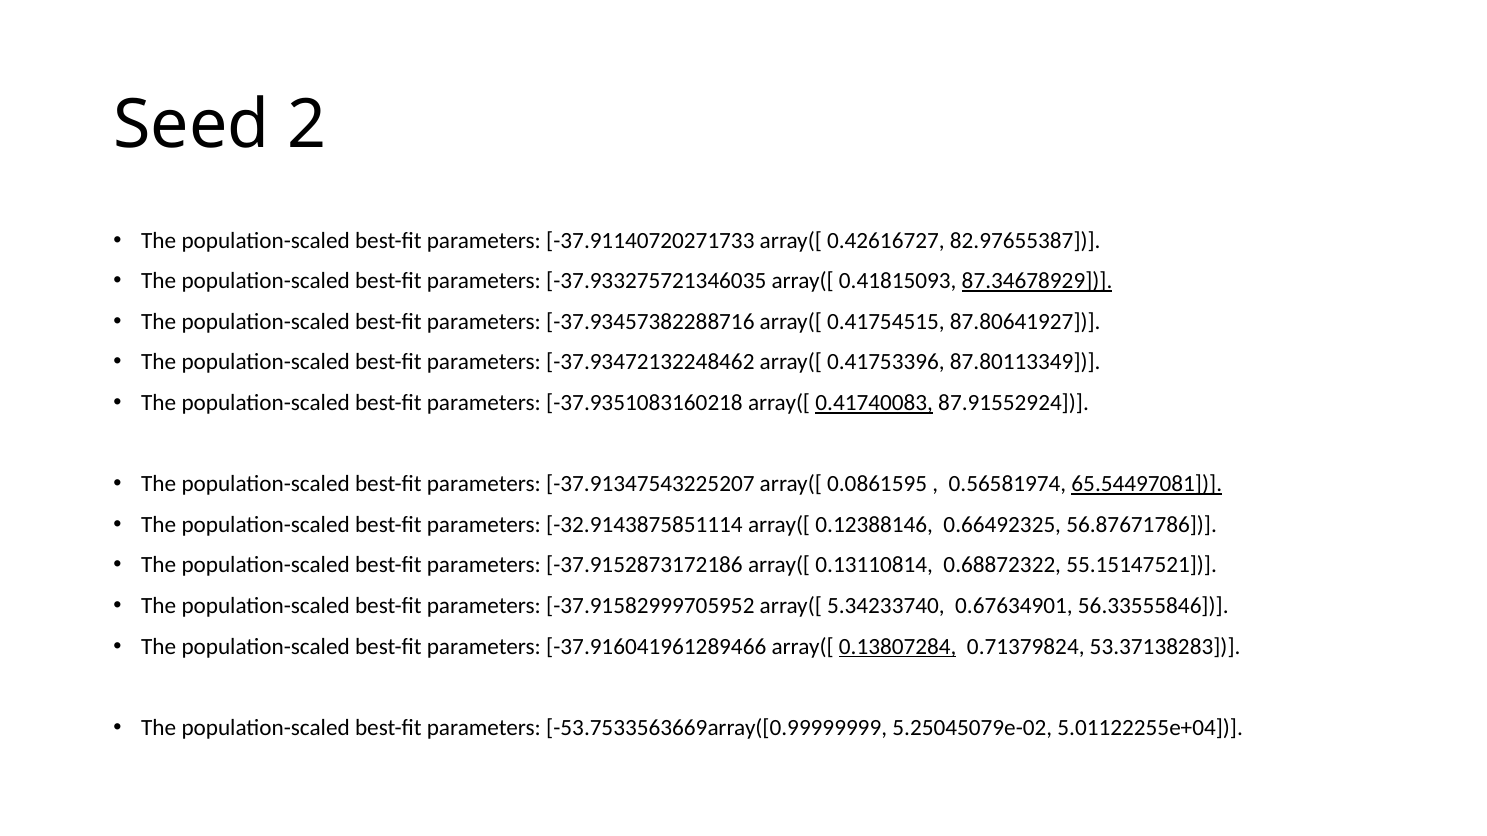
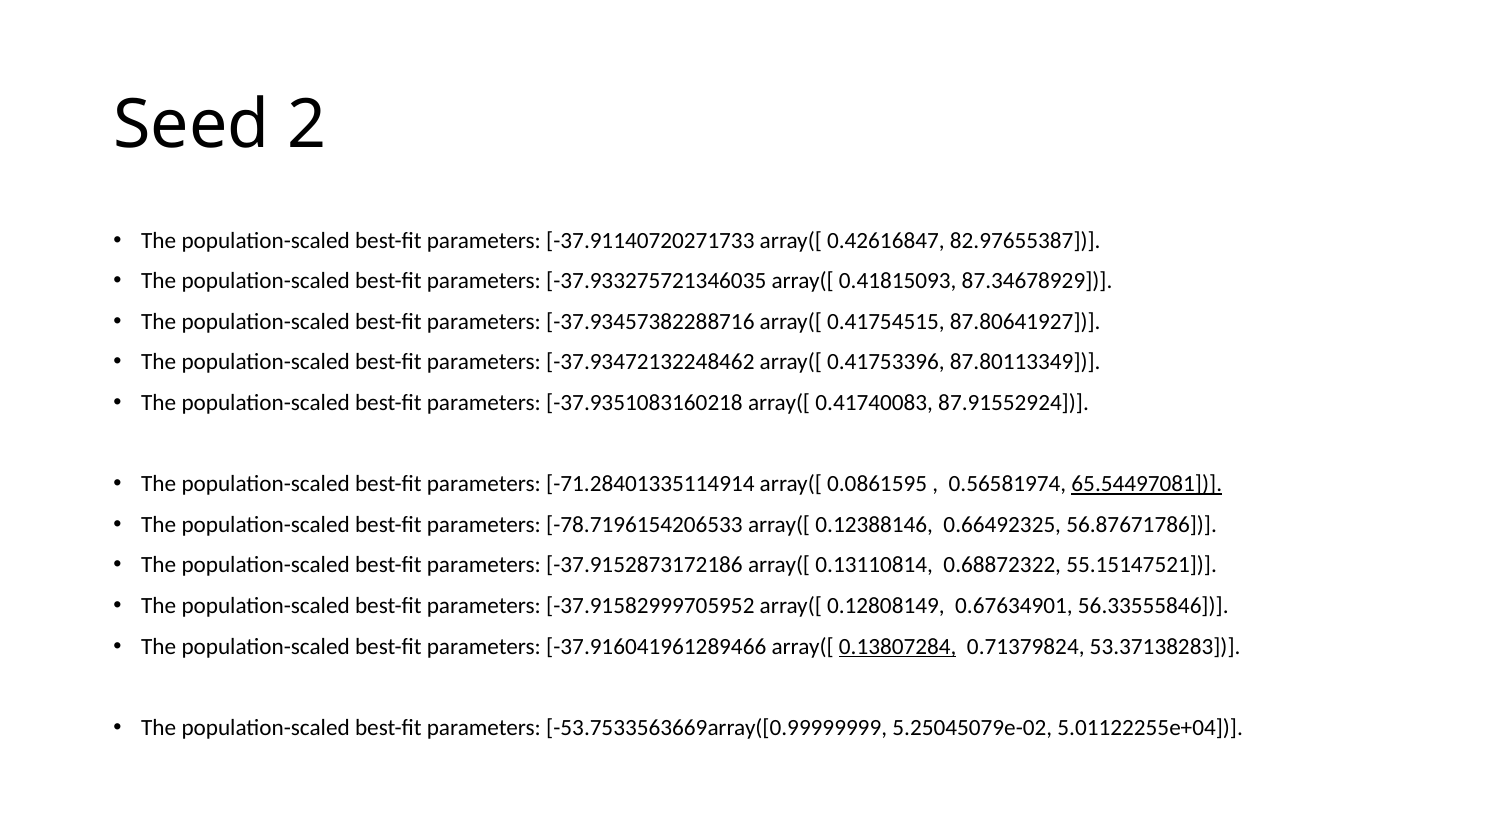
0.42616727: 0.42616727 -> 0.42616847 (886, 241)
87.34678929 underline: present -> none (1037, 281)
0.41740083 underline: present -> none (874, 403)
-37.91347543225207: -37.91347543225207 -> -71.28401335114914 (650, 484)
-32.9143875851114: -32.9143875851114 -> -78.7196154206533 (644, 525)
5.34233740: 5.34233740 -> 0.12808149 (886, 606)
